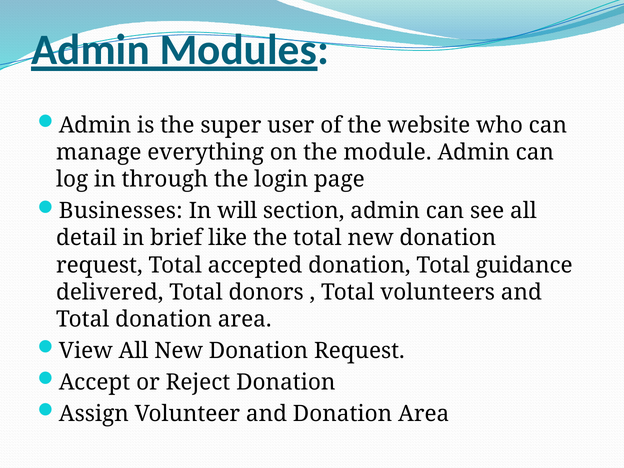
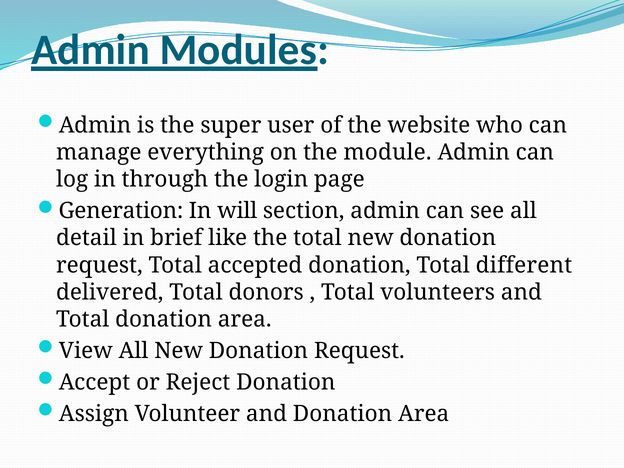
Businesses: Businesses -> Generation (121, 211)
guidance: guidance -> different (524, 265)
